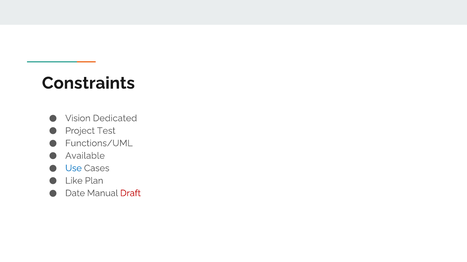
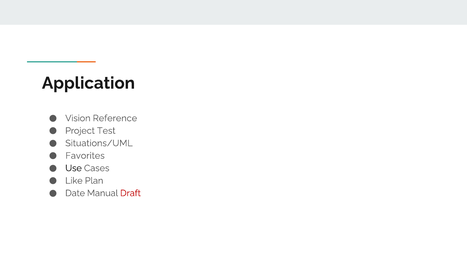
Constraints: Constraints -> Application (88, 83)
Dedicated: Dedicated -> Reference (115, 119)
Functions/UML: Functions/UML -> Situations/UML (99, 144)
Available: Available -> Favorites (85, 156)
Use colour: blue -> black (74, 169)
